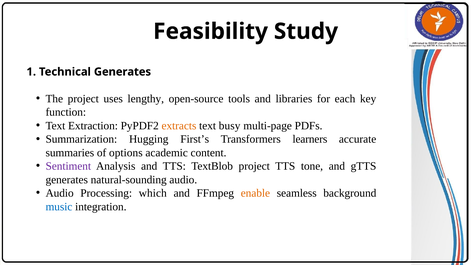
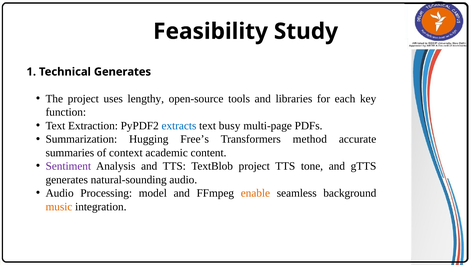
extracts colour: orange -> blue (179, 126)
First’s: First’s -> Free’s (195, 139)
learners: learners -> method (310, 139)
options: options -> context (126, 153)
which: which -> model (153, 193)
music colour: blue -> orange (59, 207)
